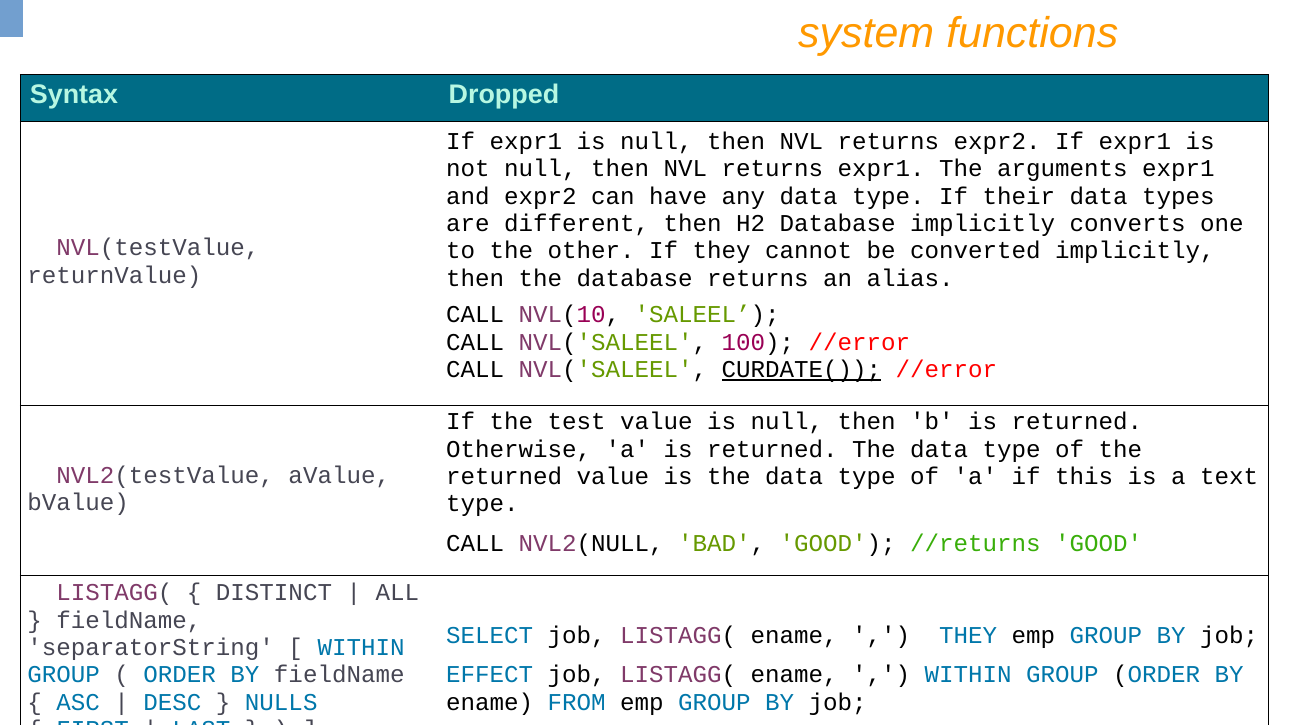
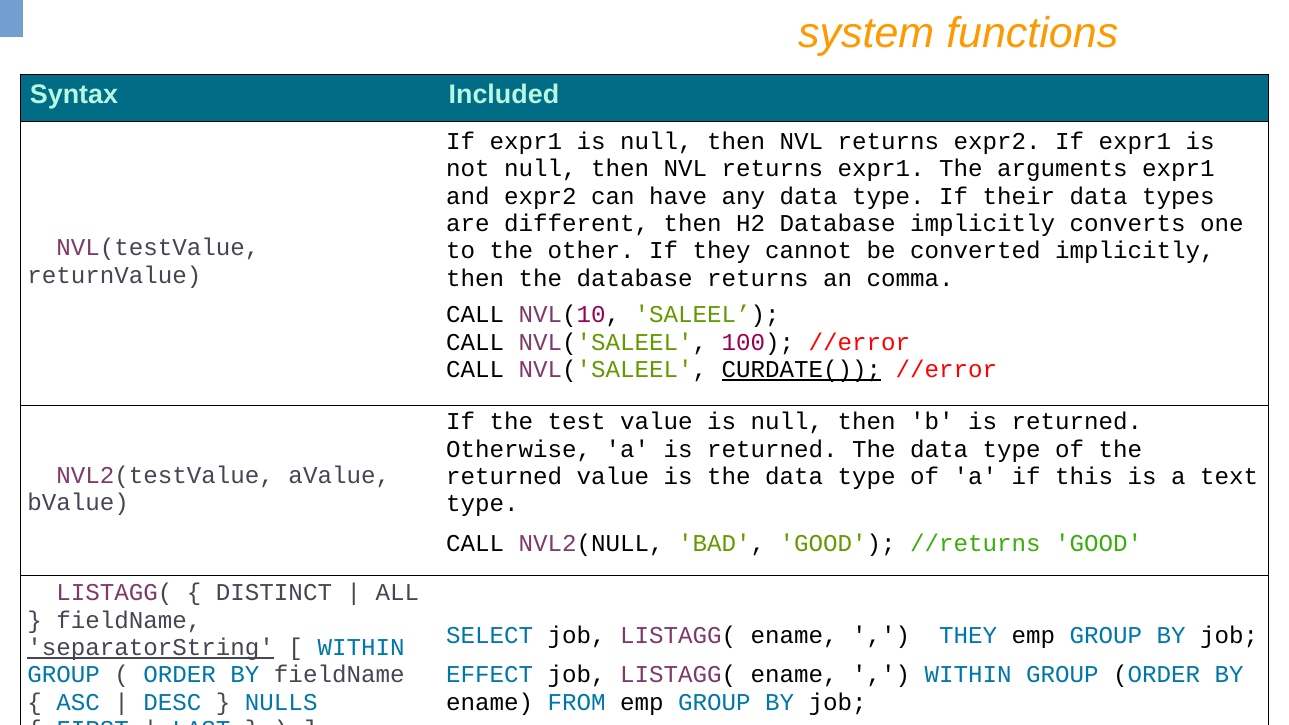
Dropped: Dropped -> Included (504, 95)
alias: alias -> comma (910, 278)
separatorString underline: none -> present (151, 648)
